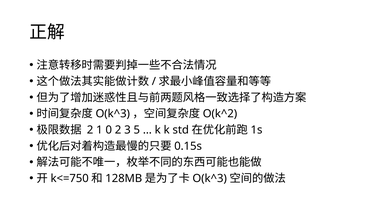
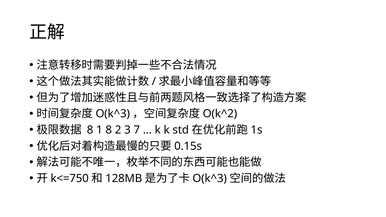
2: 2 -> 8 (90, 130)
1 0: 0 -> 8 (109, 130)
5: 5 -> 7 (137, 130)
